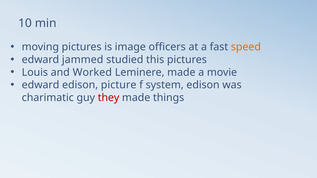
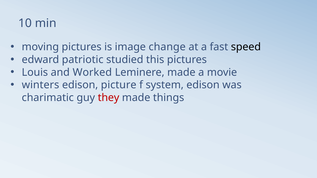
officers: officers -> change (167, 47)
speed colour: orange -> black (246, 47)
jammed: jammed -> patriotic (83, 60)
edward: edward -> winters (41, 85)
